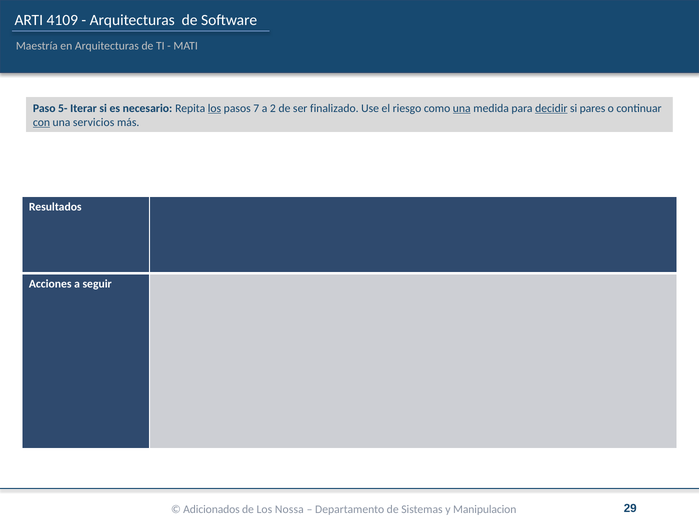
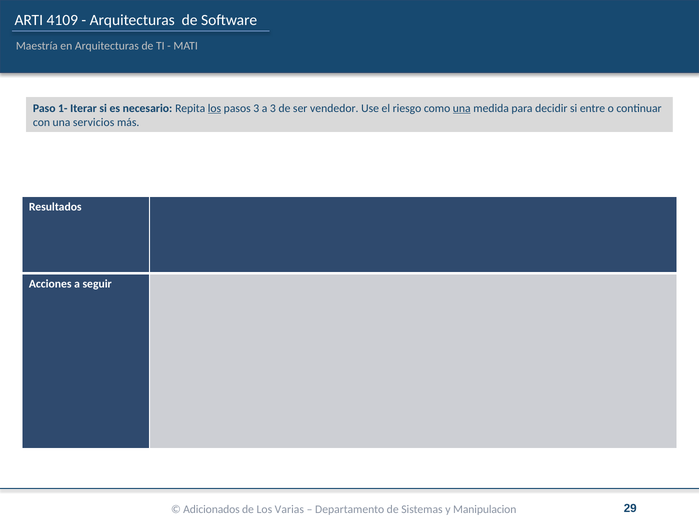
5-: 5- -> 1- (63, 108)
pasos 7: 7 -> 3 (256, 108)
a 2: 2 -> 3 (273, 108)
finalizado: finalizado -> vendedor (334, 108)
decidir underline: present -> none (551, 108)
pares: pares -> entre (593, 108)
con underline: present -> none (42, 122)
Nossa: Nossa -> Varias (289, 509)
